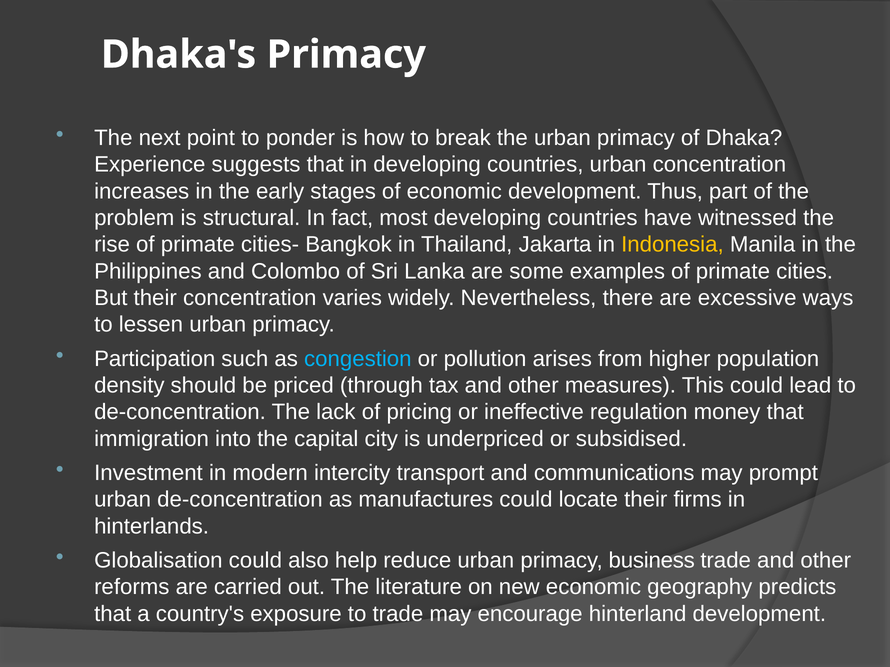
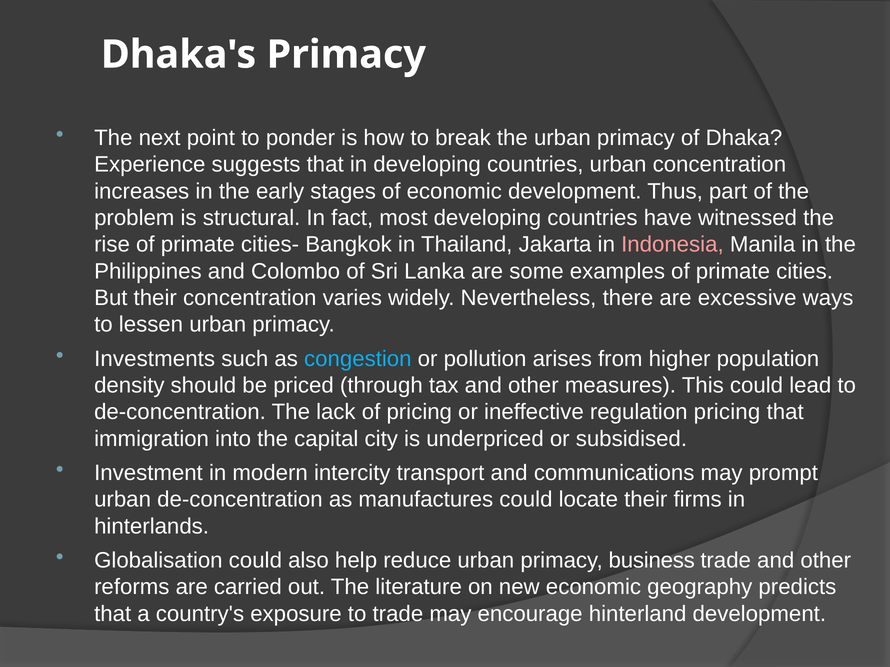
Indonesia colour: yellow -> pink (672, 245)
Participation: Participation -> Investments (155, 359)
regulation money: money -> pricing (727, 412)
